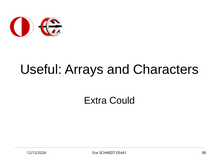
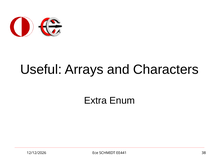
Could: Could -> Enum (122, 101)
